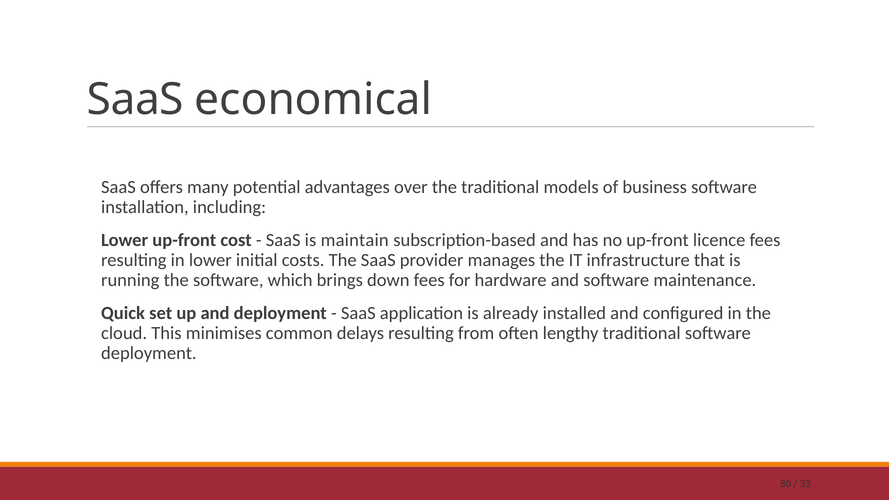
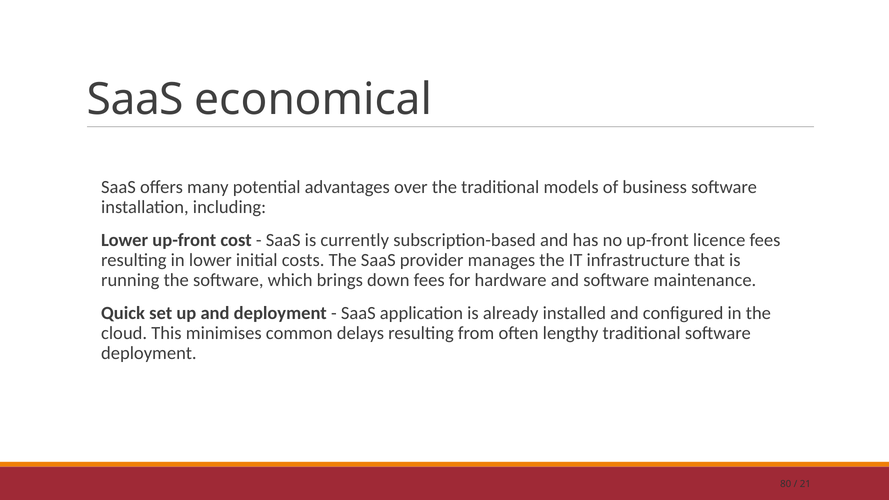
maintain: maintain -> currently (355, 240)
33: 33 -> 21 (805, 484)
